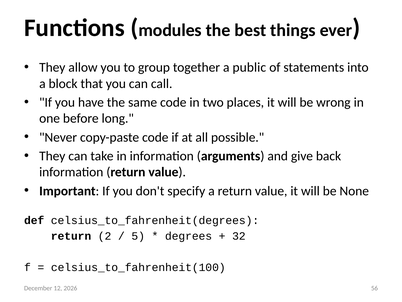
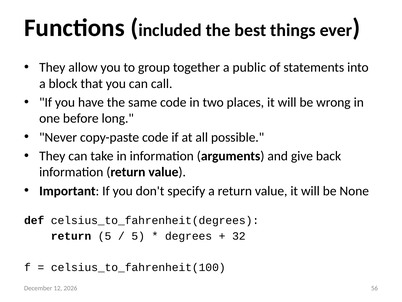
modules: modules -> included (170, 30)
return 2: 2 -> 5 (105, 236)
